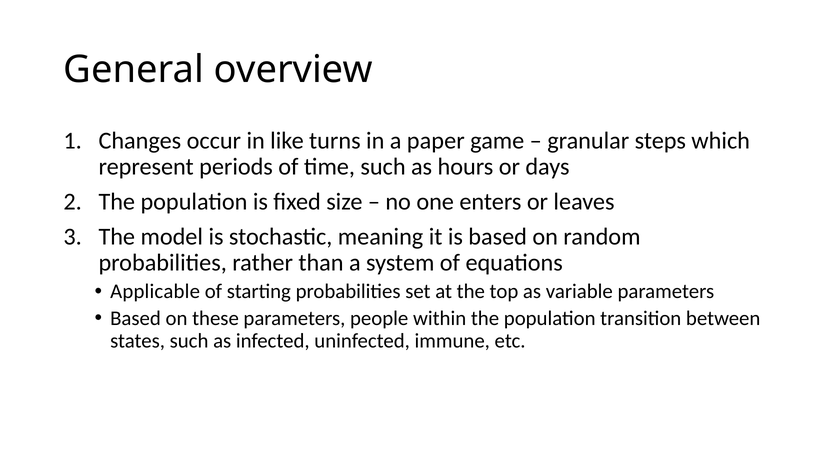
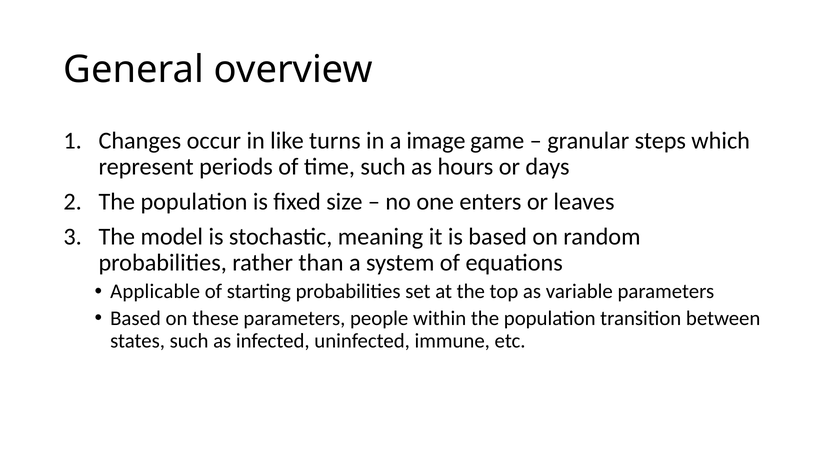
paper: paper -> image (436, 141)
